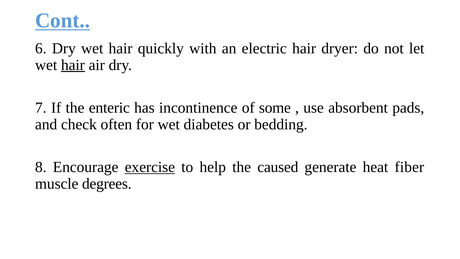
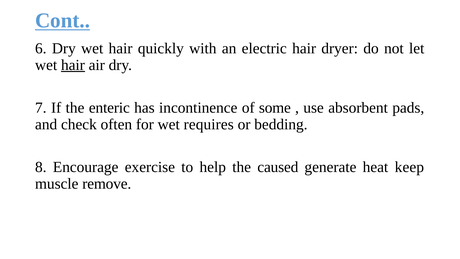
diabetes: diabetes -> requires (209, 124)
exercise underline: present -> none (150, 167)
fiber: fiber -> keep (409, 167)
degrees: degrees -> remove (107, 184)
